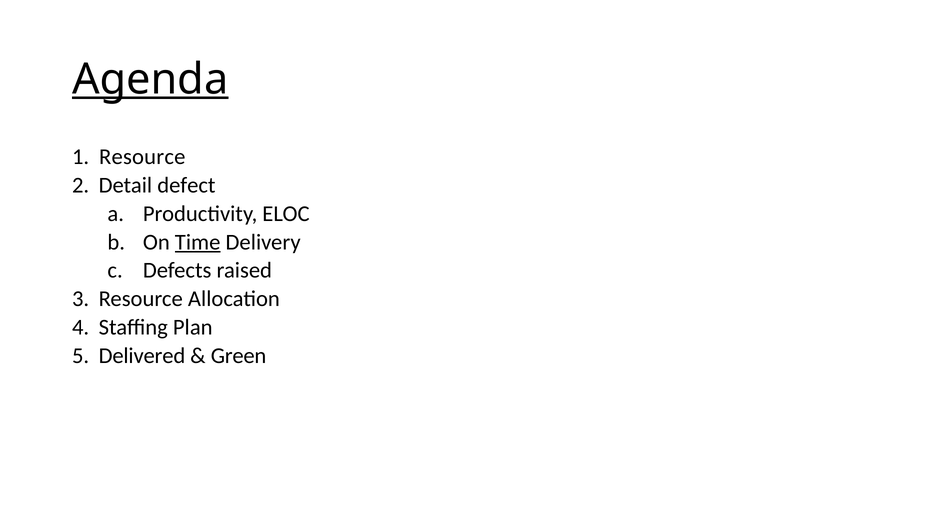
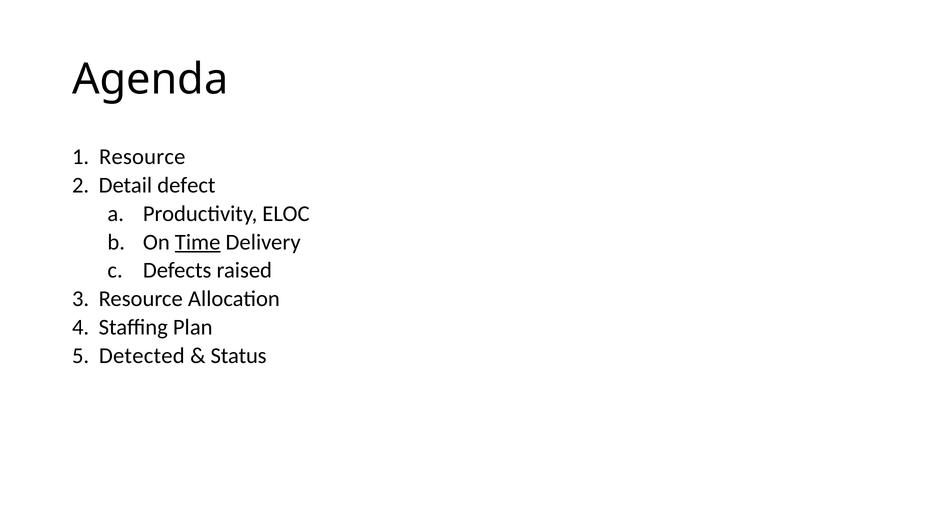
Agenda underline: present -> none (150, 79)
Delivered: Delivered -> Detected (142, 356)
Green: Green -> Status (239, 356)
